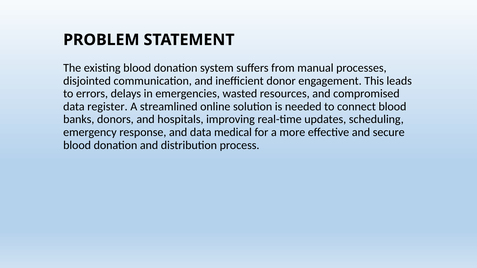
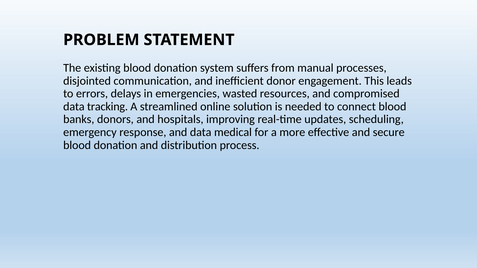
register: register -> tracking (108, 107)
